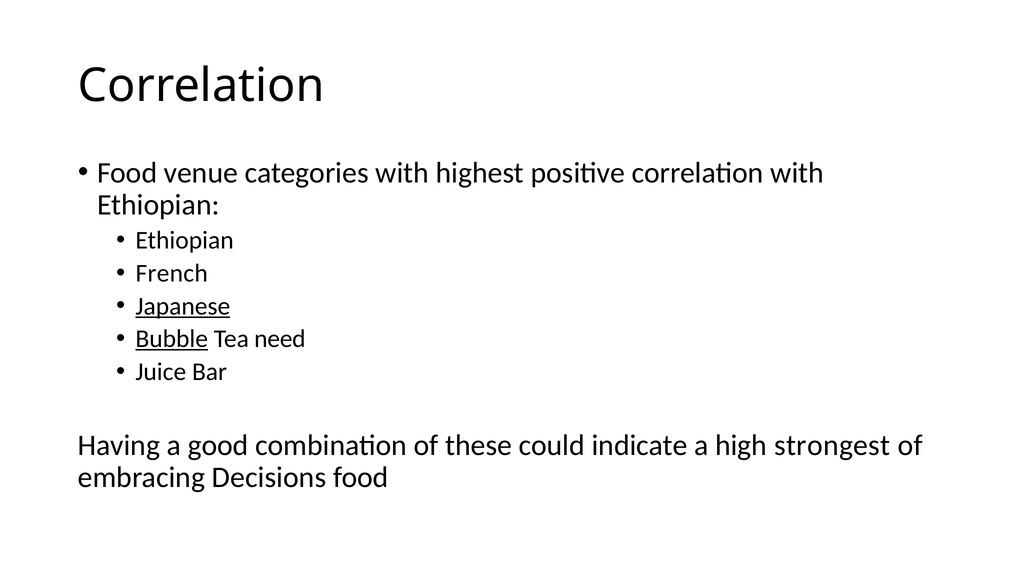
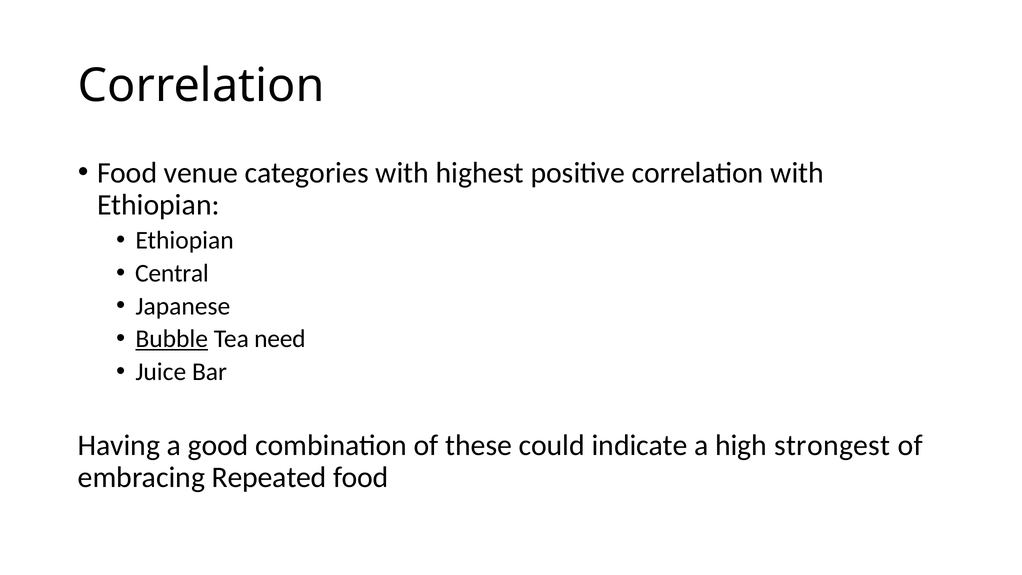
French: French -> Central (172, 273)
Japanese underline: present -> none (183, 306)
Decisions: Decisions -> Repeated (269, 477)
